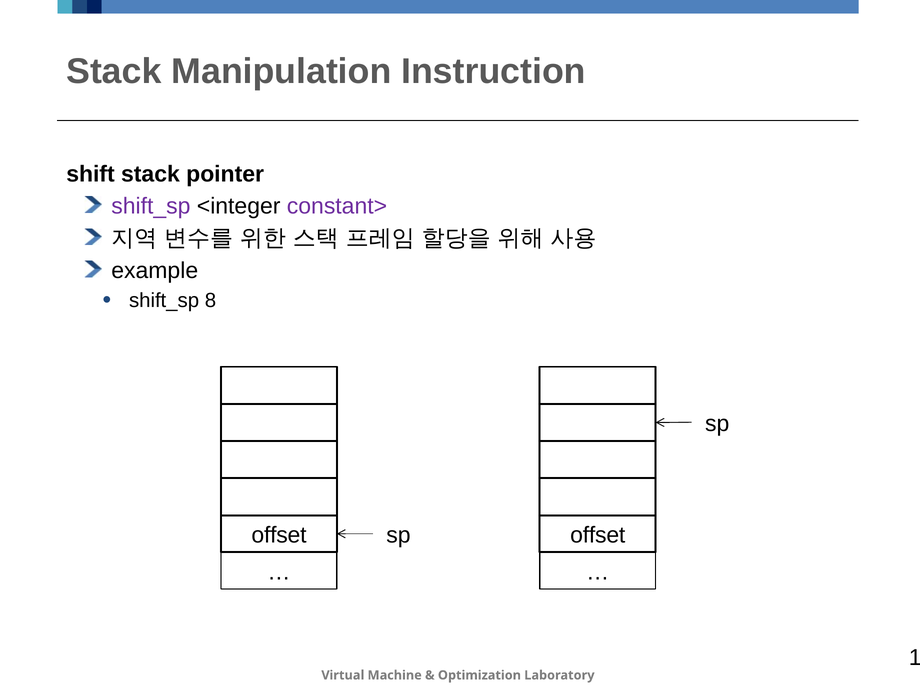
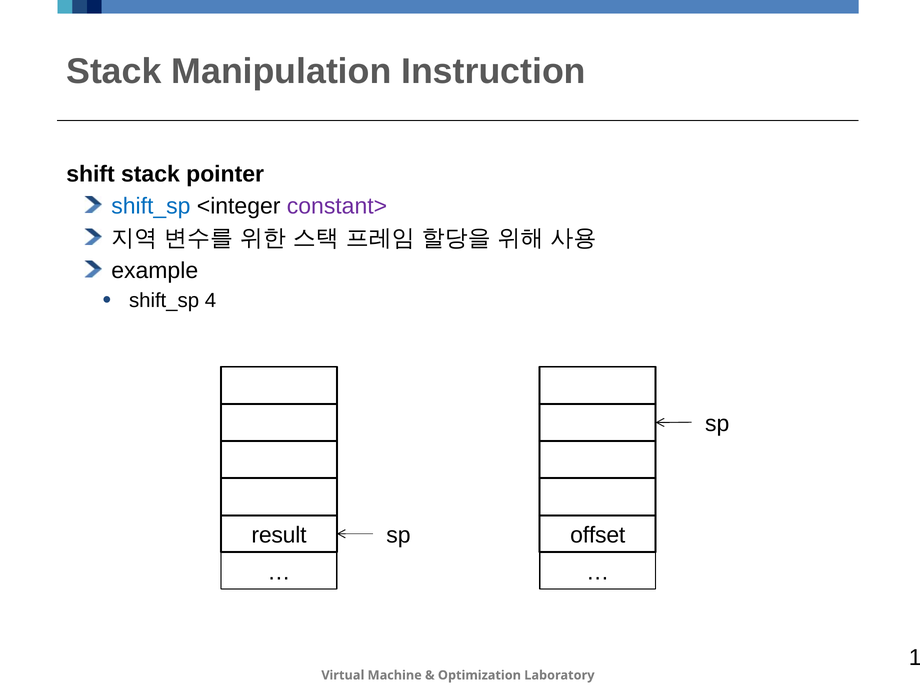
shift_sp colour: purple -> blue (151, 206)
8: 8 -> 4 (210, 301)
offset: offset -> result (279, 535)
